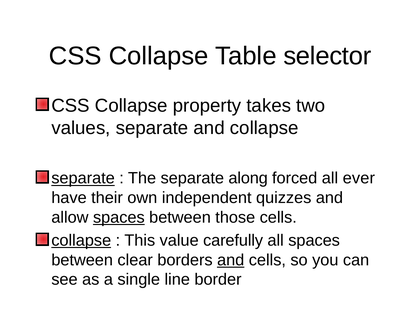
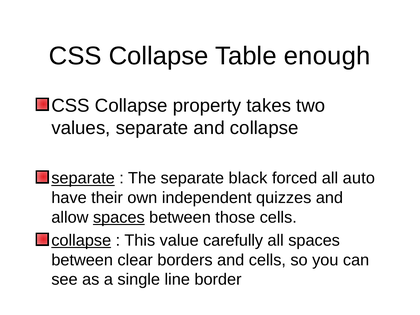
selector: selector -> enough (327, 56)
along: along -> black (248, 178)
ever: ever -> auto (359, 178)
and underline: present -> none (231, 260)
